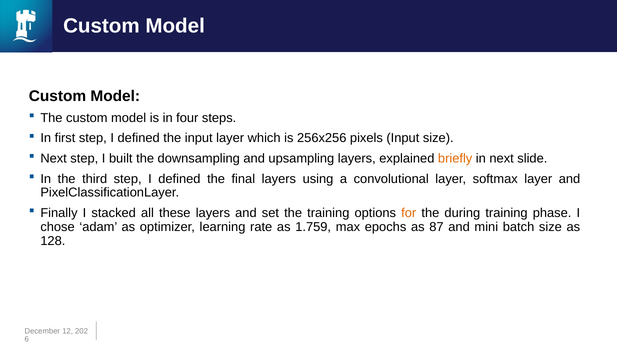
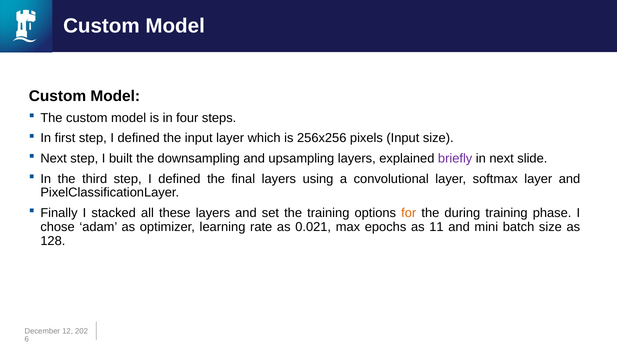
briefly colour: orange -> purple (455, 159)
1.759: 1.759 -> 0.021 (313, 227)
87: 87 -> 11 (436, 227)
